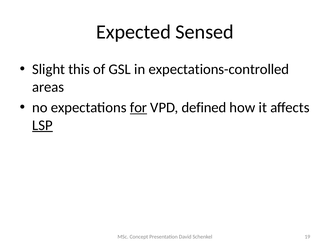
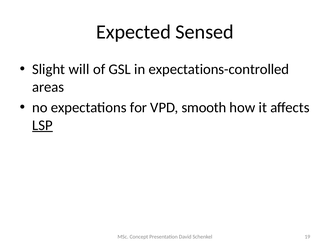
this: this -> will (79, 69)
for underline: present -> none (138, 107)
defined: defined -> smooth (204, 107)
